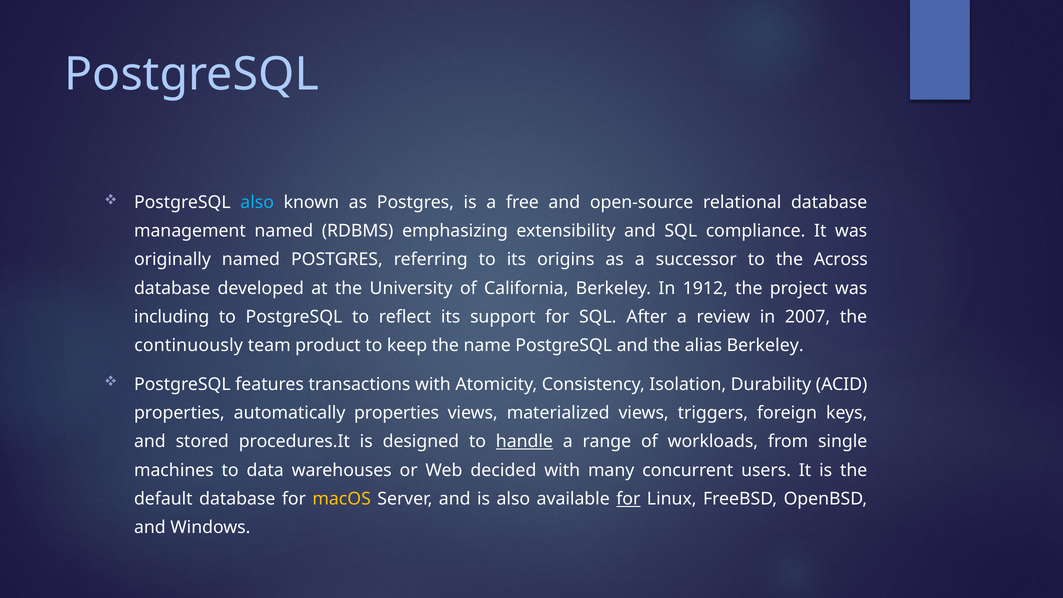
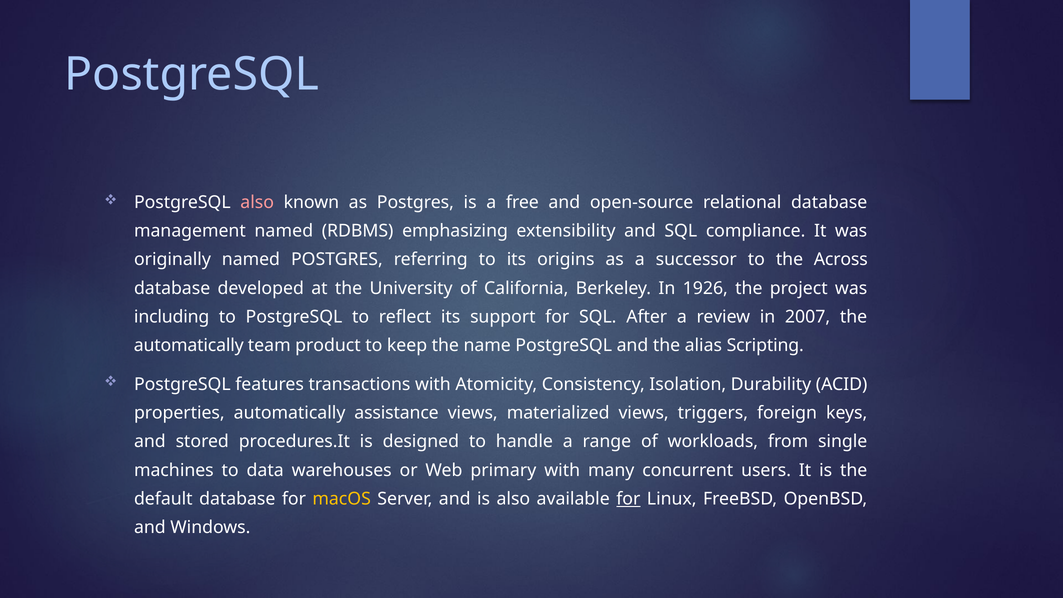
also colour: light blue -> pink (257, 202)
1912: 1912 -> 1926 (705, 288)
continuously: continuously -> automatically (189, 346)
alias Berkeley: Berkeley -> Scripting (765, 346)
automatically properties: properties -> assistance (397, 413)
handle underline: present -> none (524, 441)
decided: decided -> primary (503, 470)
